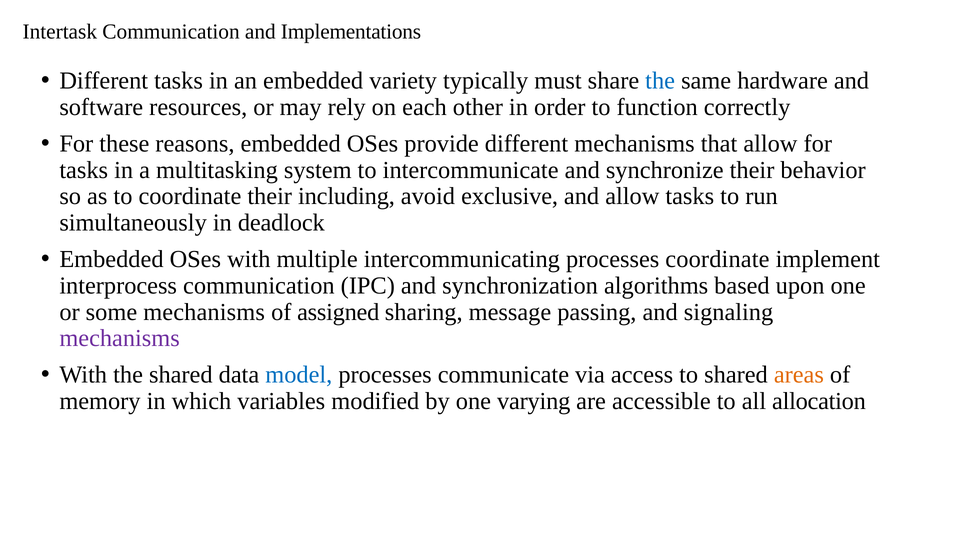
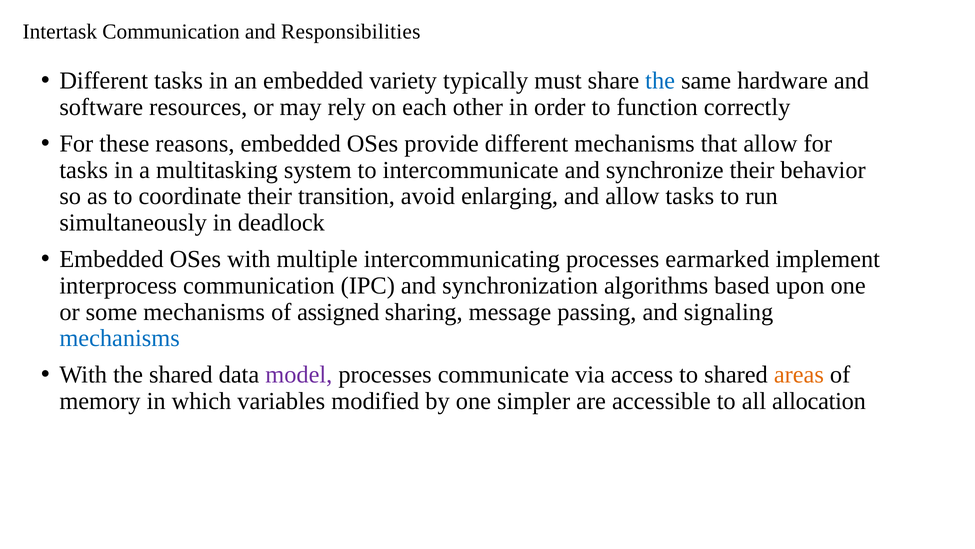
Implementations: Implementations -> Responsibilities (351, 32)
including: including -> transition (346, 196)
exclusive: exclusive -> enlarging (510, 196)
processes coordinate: coordinate -> earmarked (717, 259)
mechanisms colour: purple -> blue (120, 338)
model colour: blue -> purple (299, 374)
varying: varying -> simpler (534, 401)
